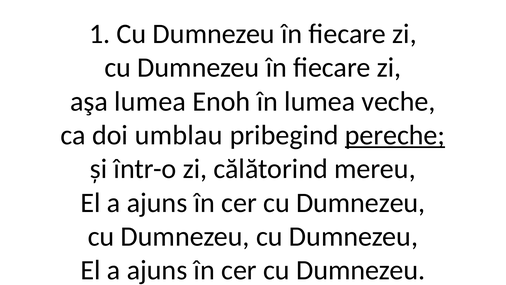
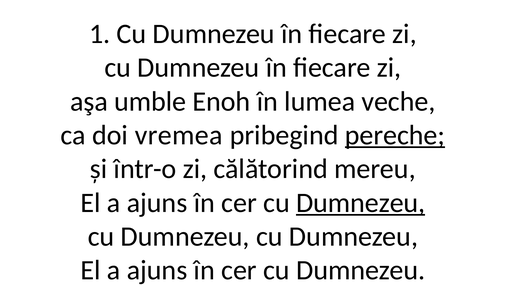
aşa lumea: lumea -> umble (150, 101)
umblau: umblau -> vremea (179, 135)
Dumnezeu underline: none -> present (361, 202)
